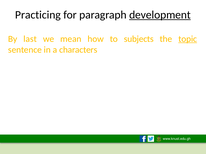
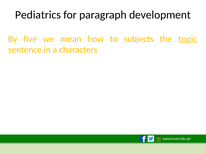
Practicing: Practicing -> Pediatrics (38, 15)
development underline: present -> none (160, 15)
last: last -> five (30, 39)
